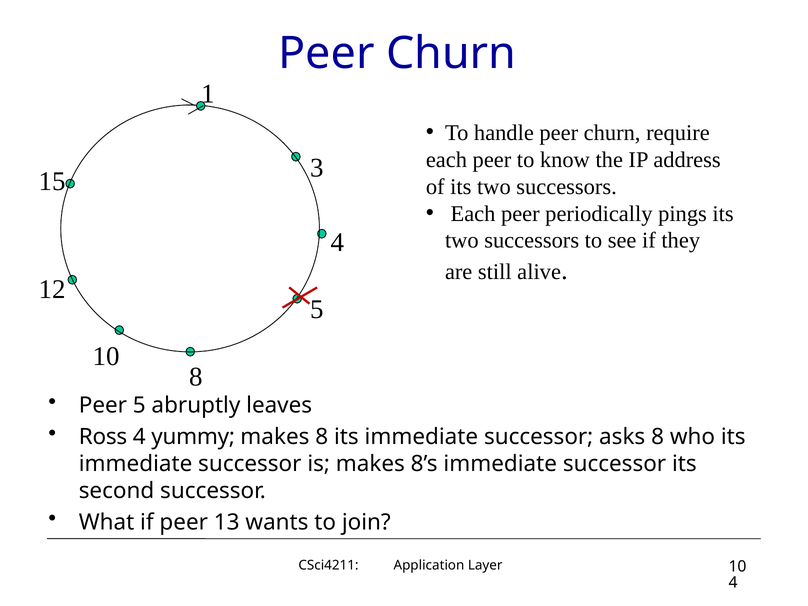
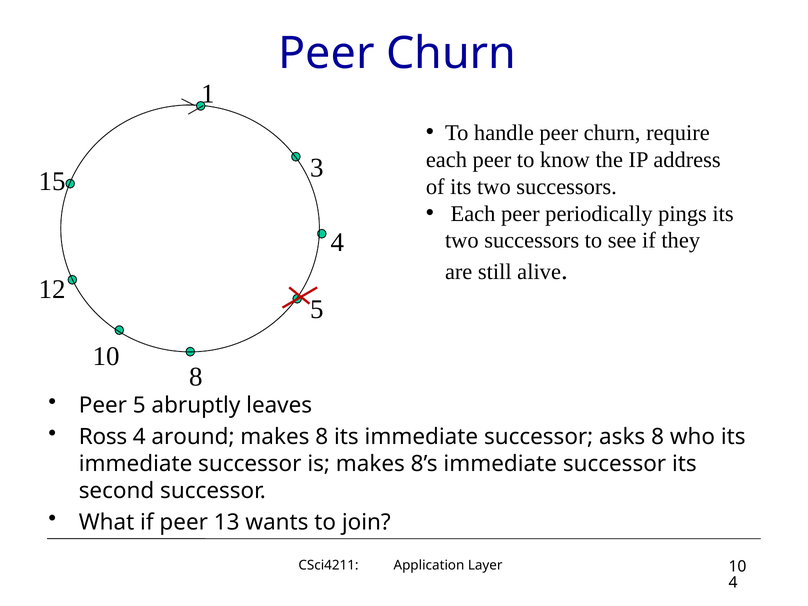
yummy: yummy -> around (193, 437)
